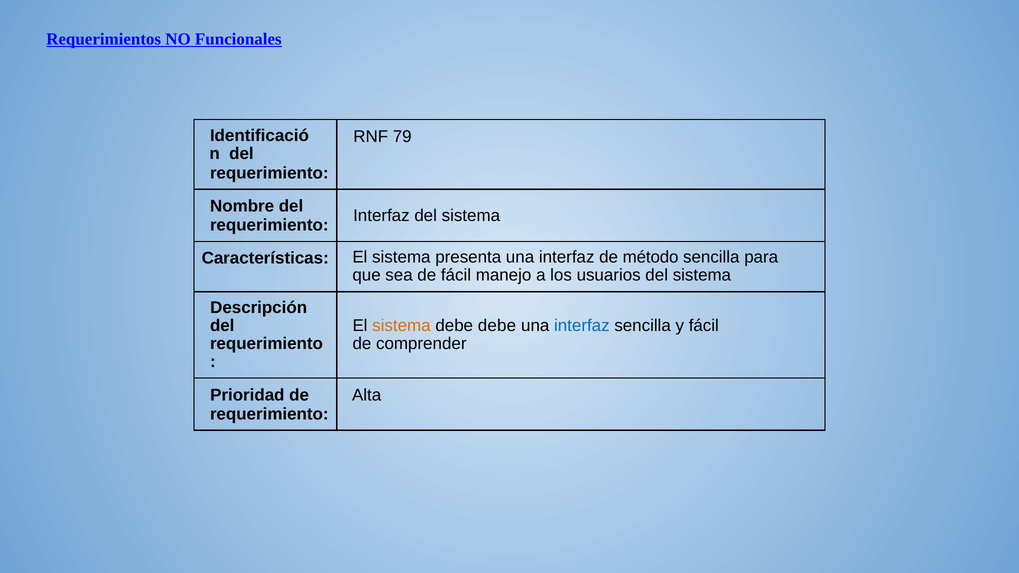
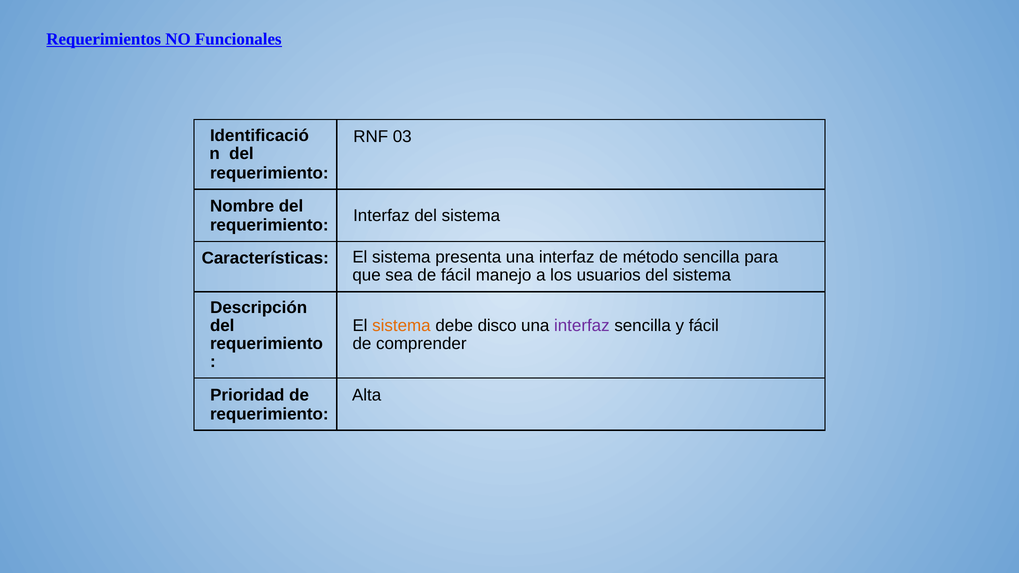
79: 79 -> 03 (402, 136)
debe debe: debe -> disco (497, 326)
interfaz colour: blue -> purple (582, 326)
